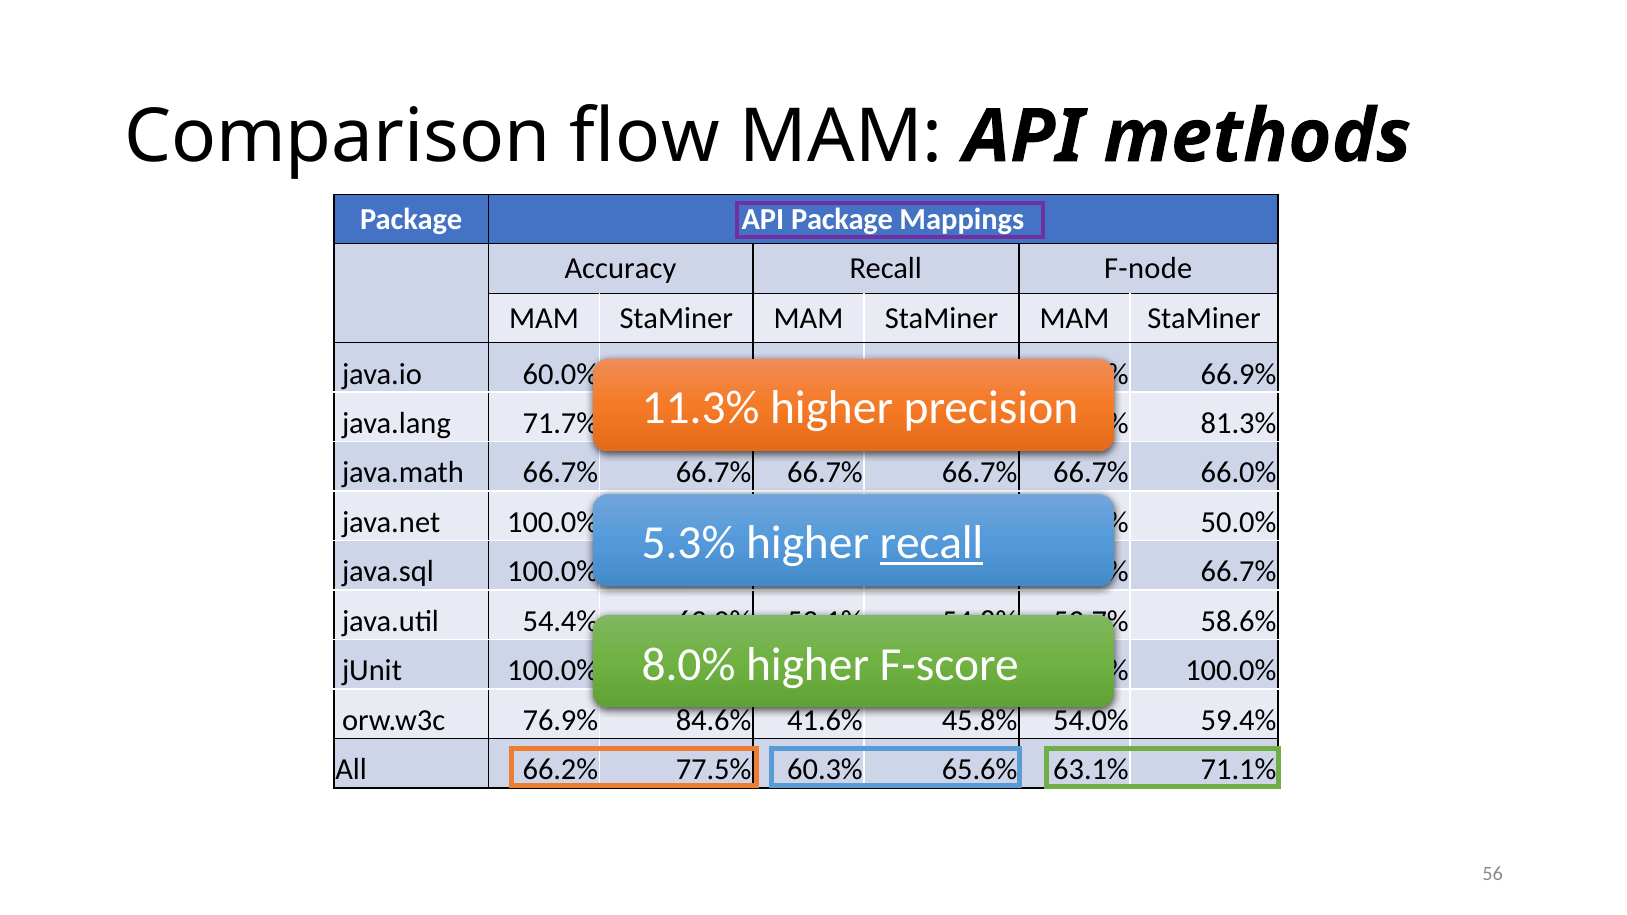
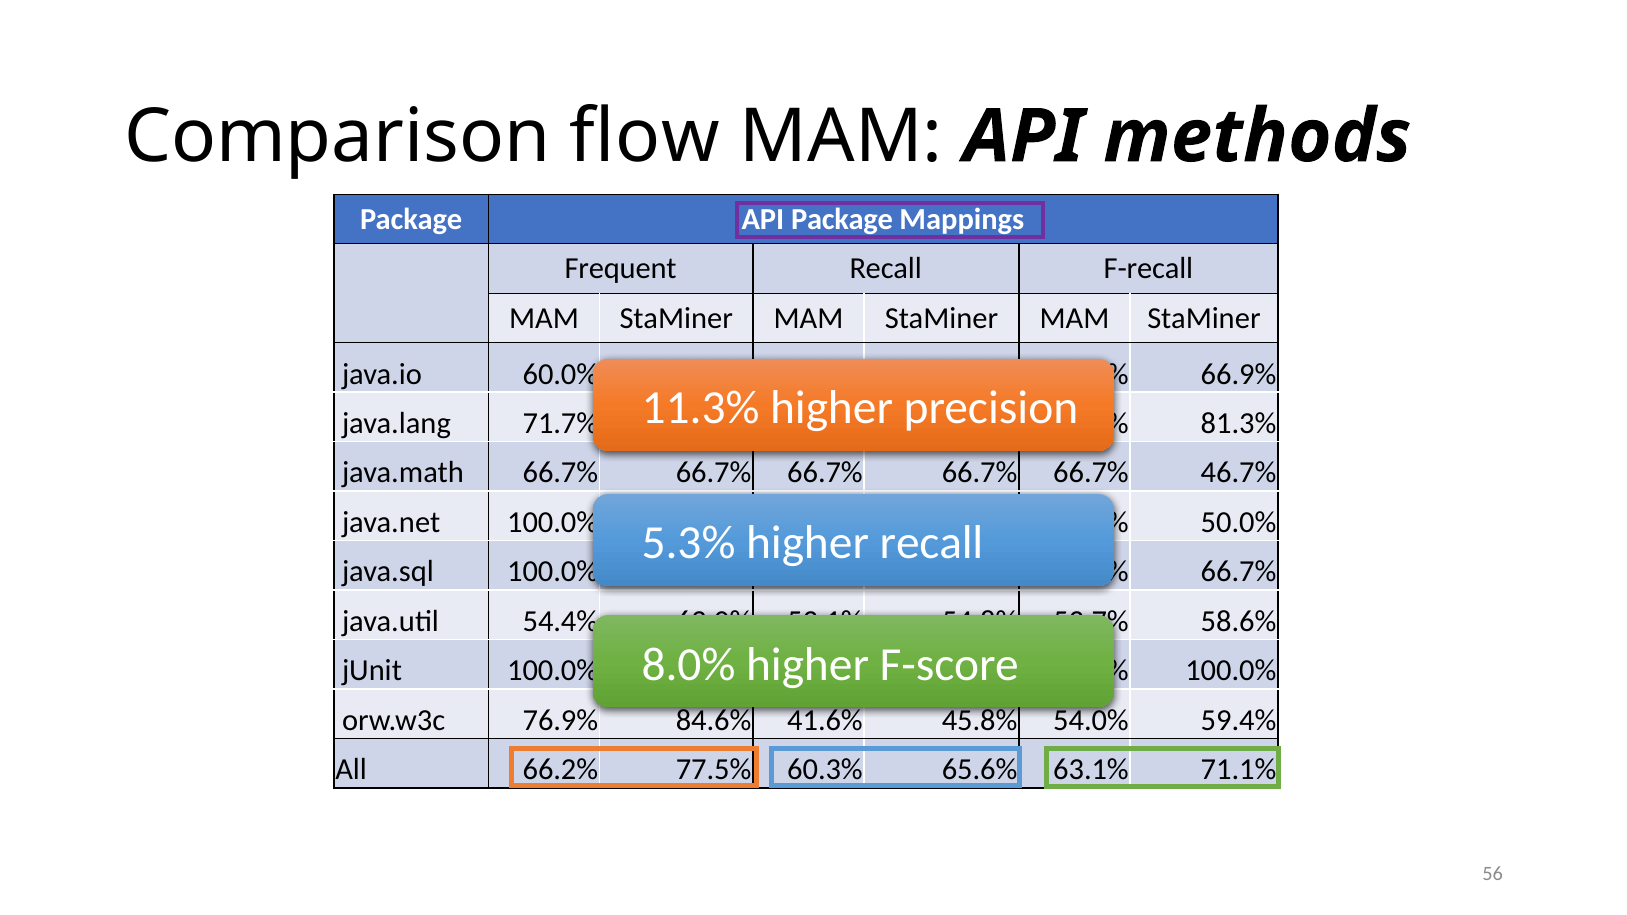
Accuracy: Accuracy -> Frequent (621, 269)
F-node: F-node -> F-recall (1148, 269)
66.0%: 66.0% -> 46.7% (1239, 473)
recall underline: present -> none (932, 543)
